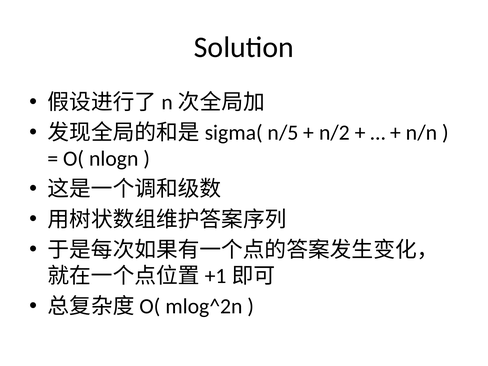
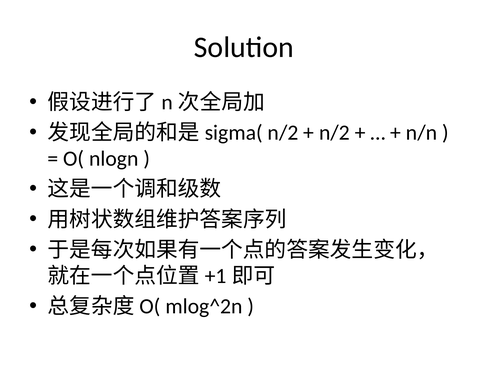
n/5: n/5 -> n/2 (283, 133)
